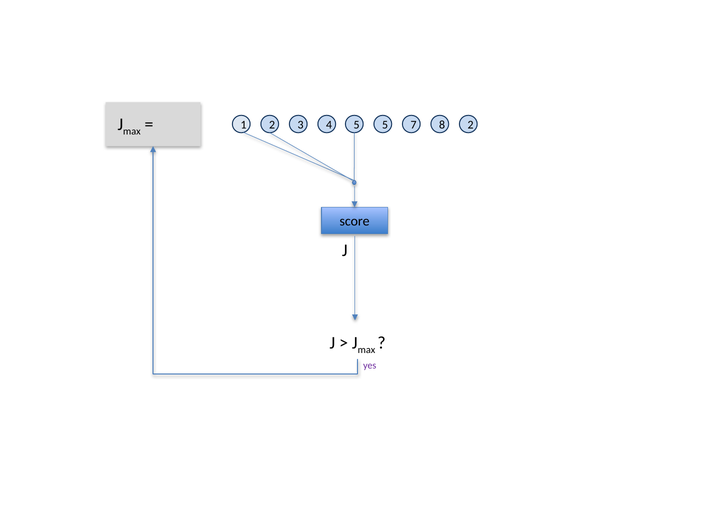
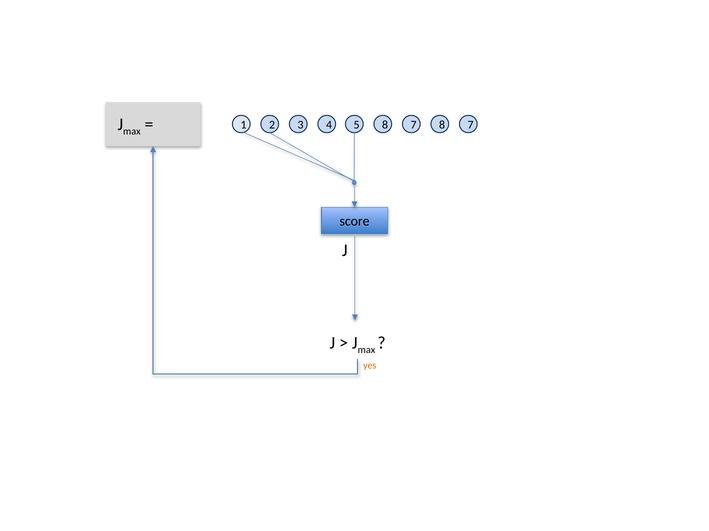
5: 5 -> 8 (385, 125)
7 8 2: 2 -> 7 (471, 125)
yes colour: purple -> orange (370, 366)
